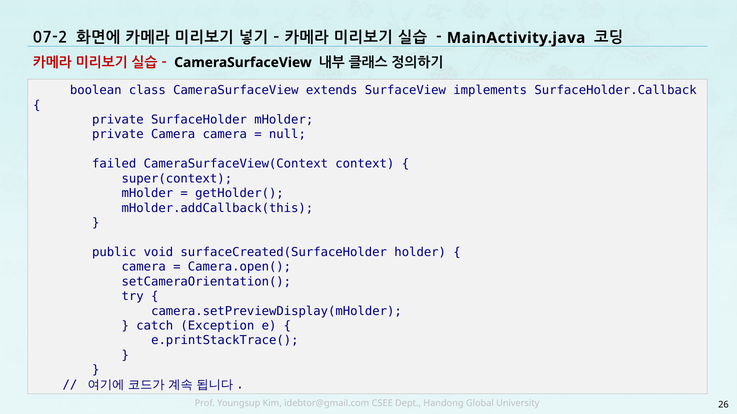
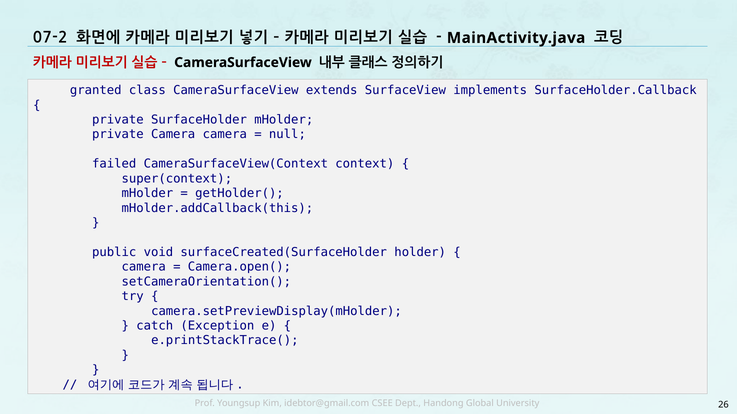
boolean: boolean -> granted (96, 90)
